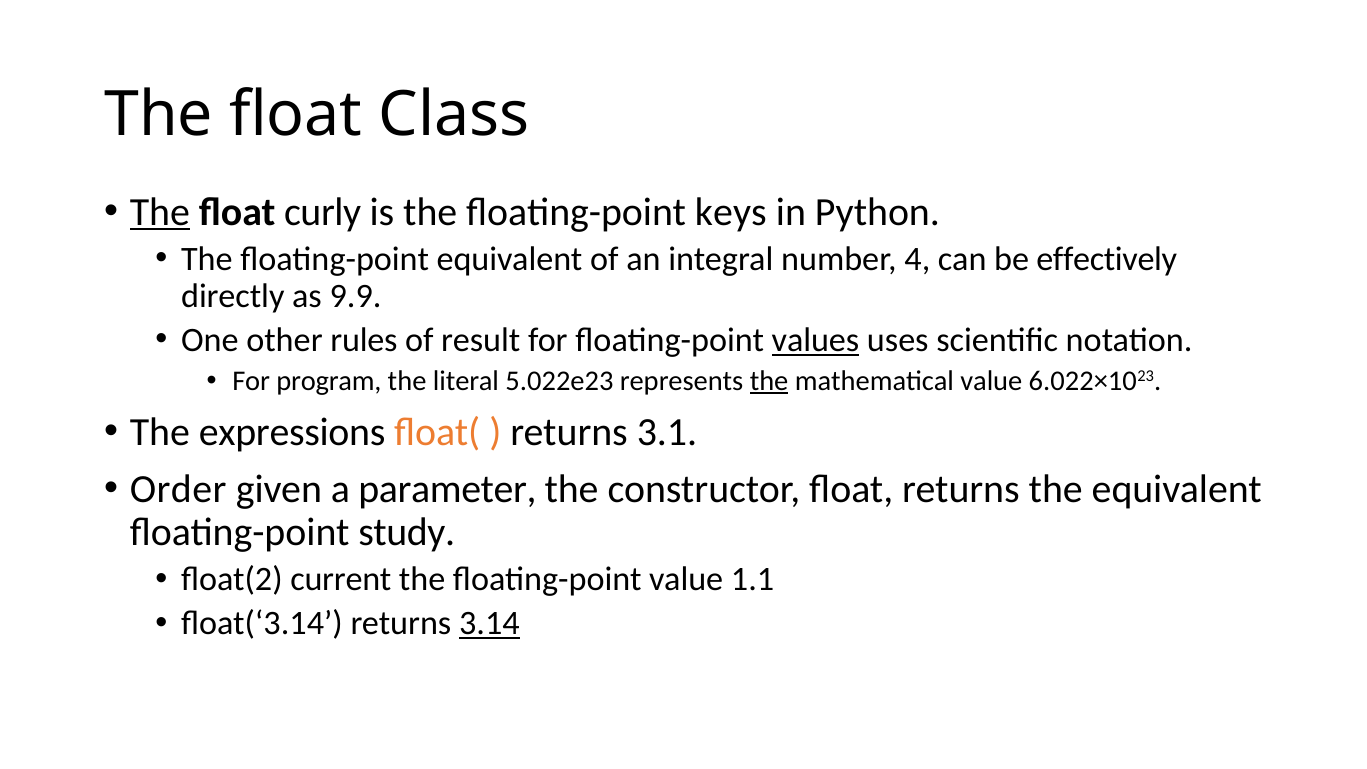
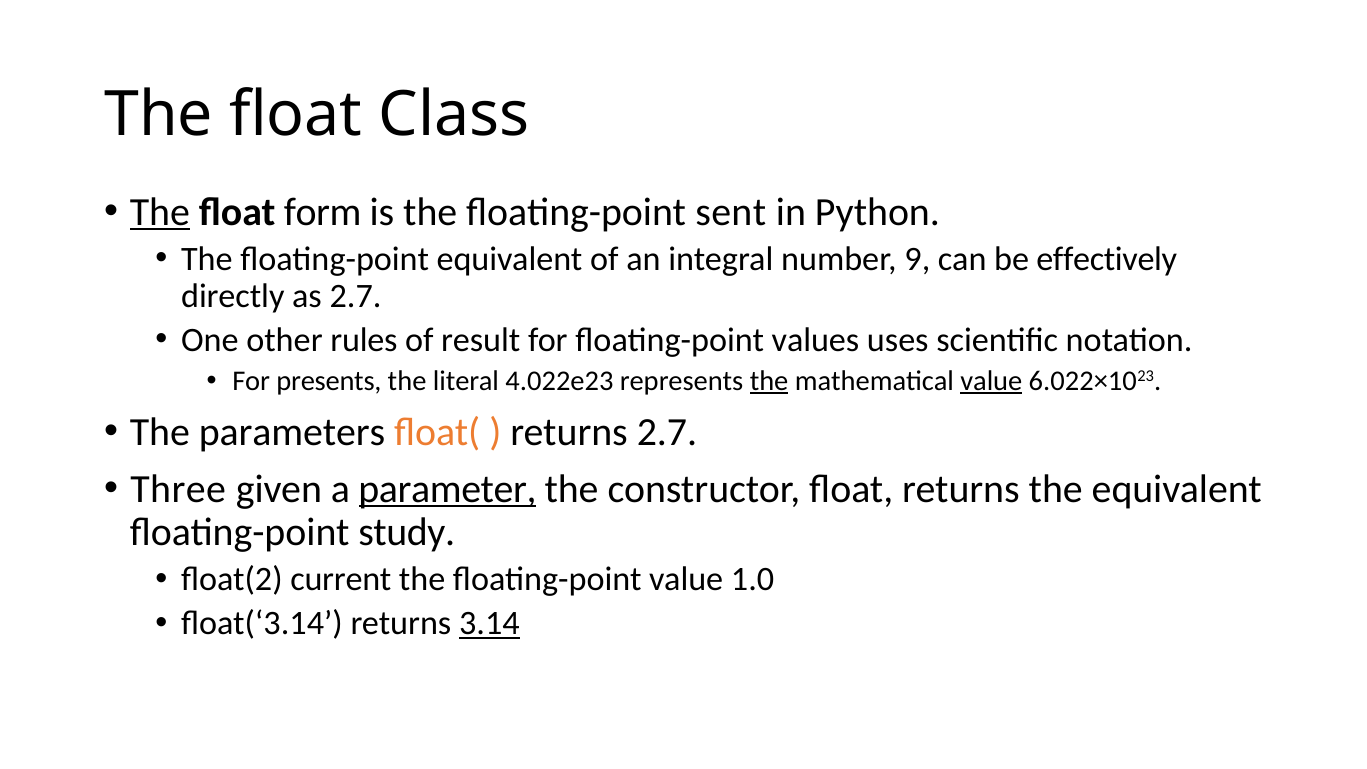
curly: curly -> form (323, 212)
keys: keys -> sent (731, 212)
4: 4 -> 9 (917, 259)
as 9.9: 9.9 -> 2.7 (356, 296)
values underline: present -> none (815, 340)
program: program -> presents (329, 381)
5.022e23: 5.022e23 -> 4.022e23 (559, 381)
value underline: none -> present (991, 381)
expressions: expressions -> parameters (292, 432)
returns 3.1: 3.1 -> 2.7 (667, 432)
Order: Order -> Three (178, 489)
parameter underline: none -> present (447, 489)
1.1: 1.1 -> 1.0 (753, 579)
